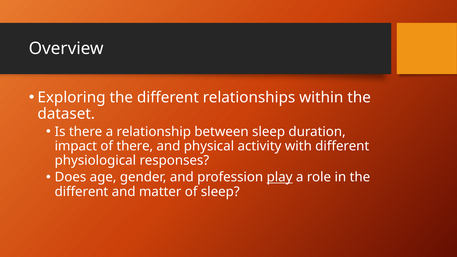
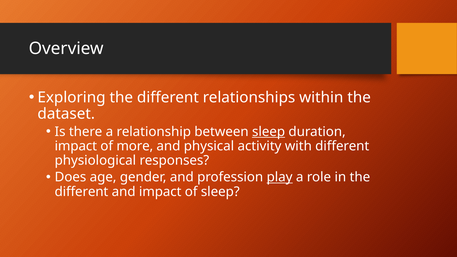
sleep underline: none -> present (269, 132)
of there: there -> more (135, 146)
and matter: matter -> impact (160, 192)
